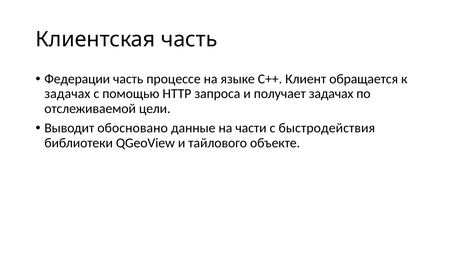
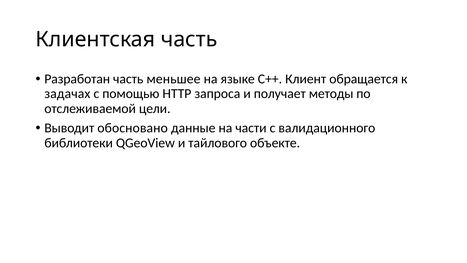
Федерации: Федерации -> Разработан (77, 79)
процессе: процессе -> меньшее (173, 79)
получает задачах: задачах -> методы (331, 94)
быстродействия: быстродействия -> валидационного (327, 128)
